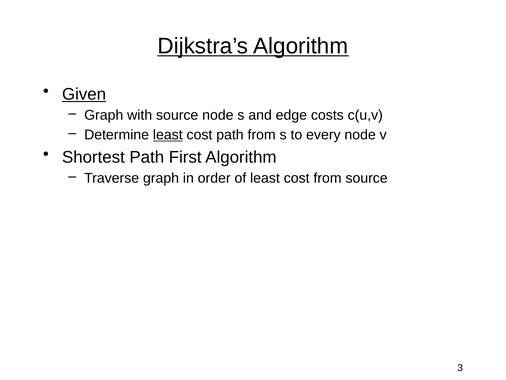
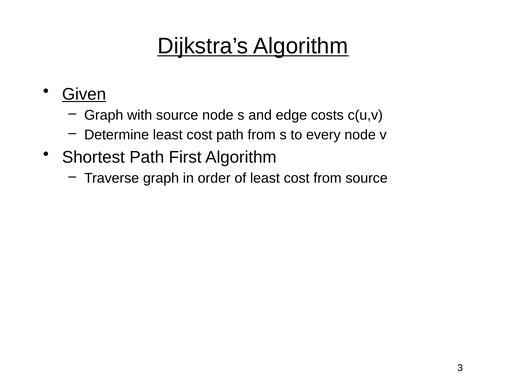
least underline: present -> none (168, 135)
